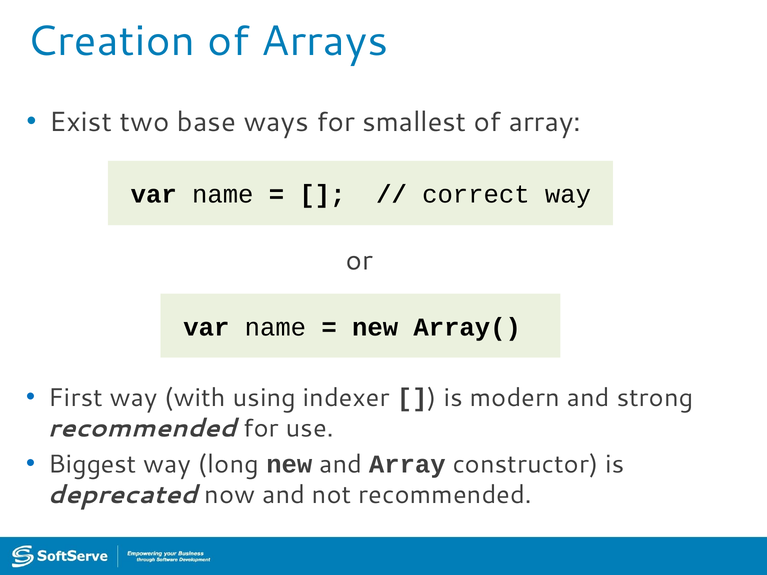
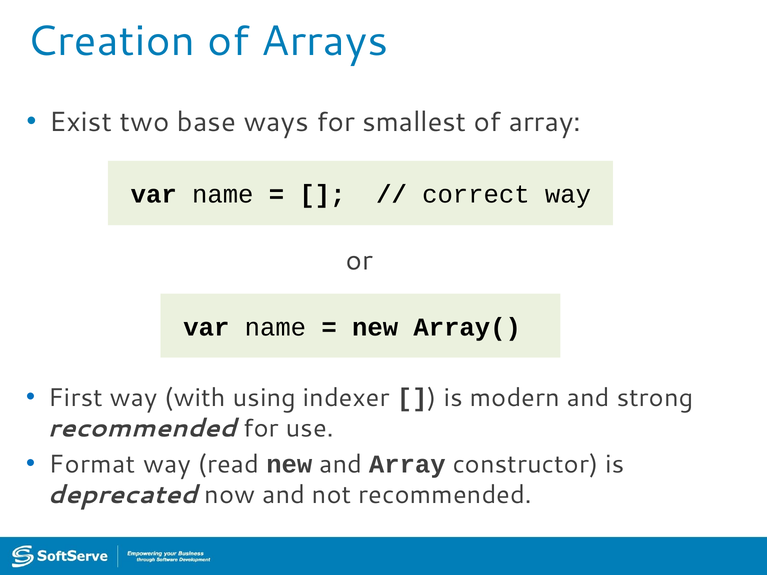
Biggest: Biggest -> Format (92, 464)
long: long -> read (228, 464)
